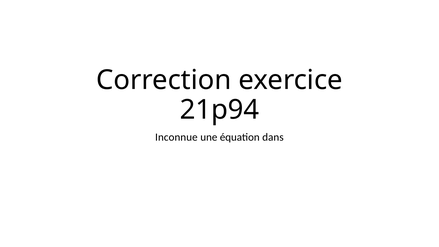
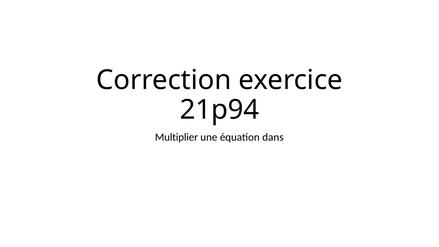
Inconnue: Inconnue -> Multiplier (176, 137)
